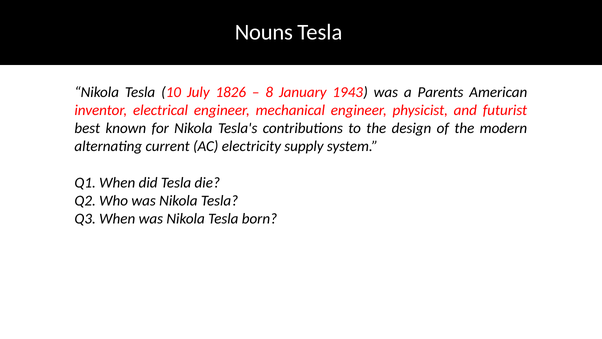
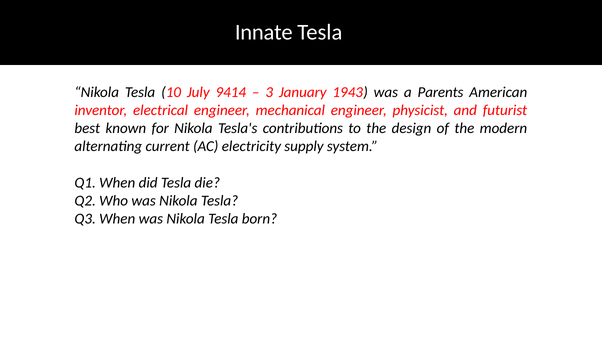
Nouns: Nouns -> Innate (264, 32)
1826: 1826 -> 9414 (231, 92)
8: 8 -> 3 (269, 92)
